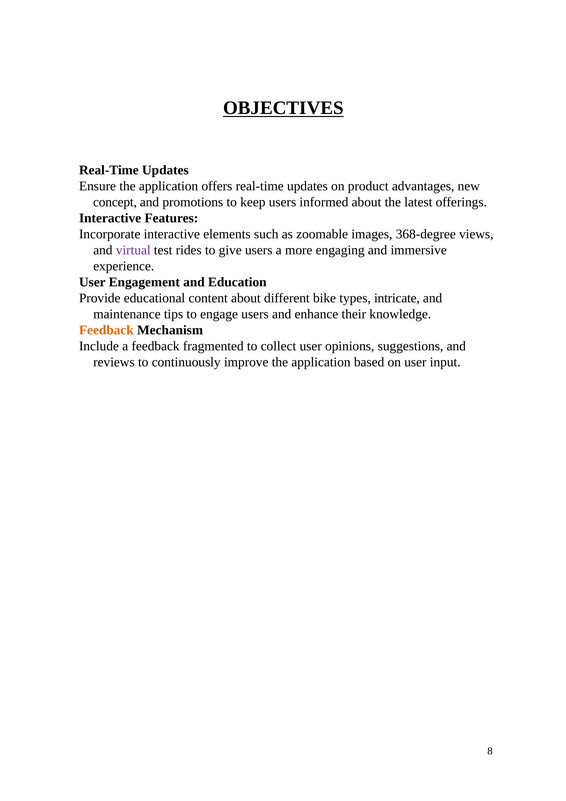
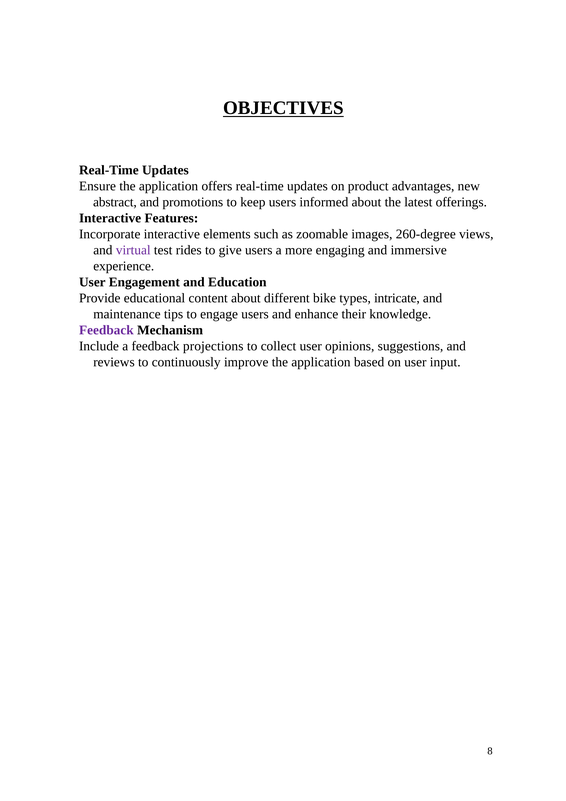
concept: concept -> abstract (115, 202)
368-degree: 368-degree -> 260-degree (426, 234)
Feedback colour: orange -> purple (106, 330)
fragmented: fragmented -> projections (213, 346)
